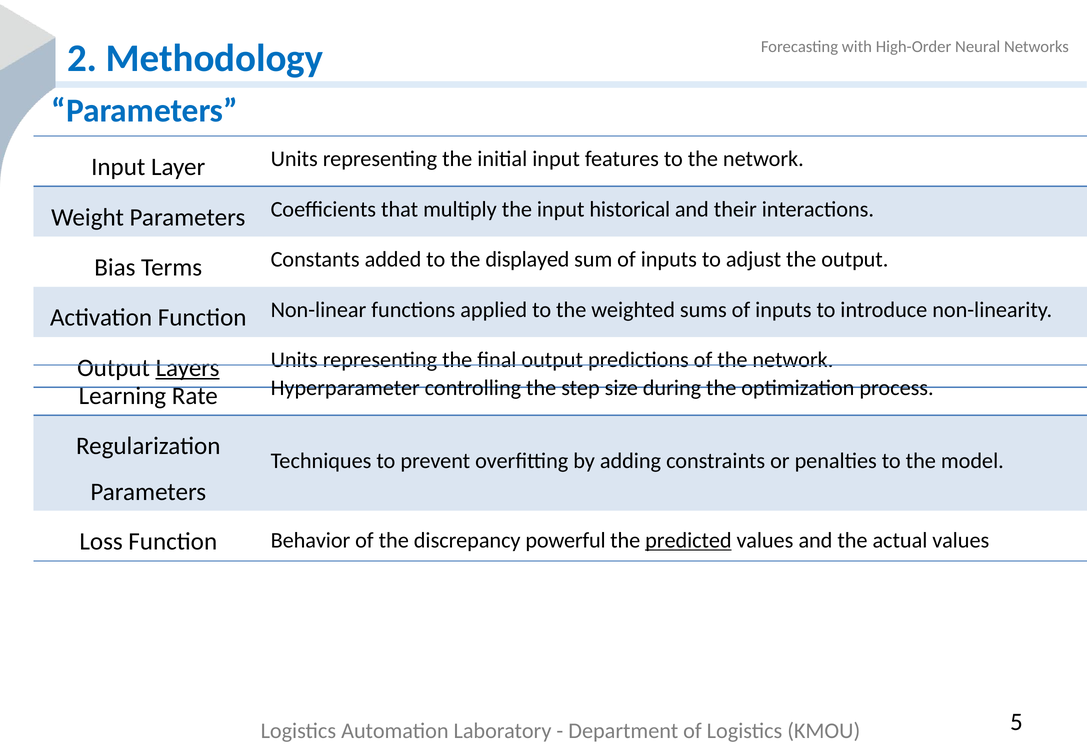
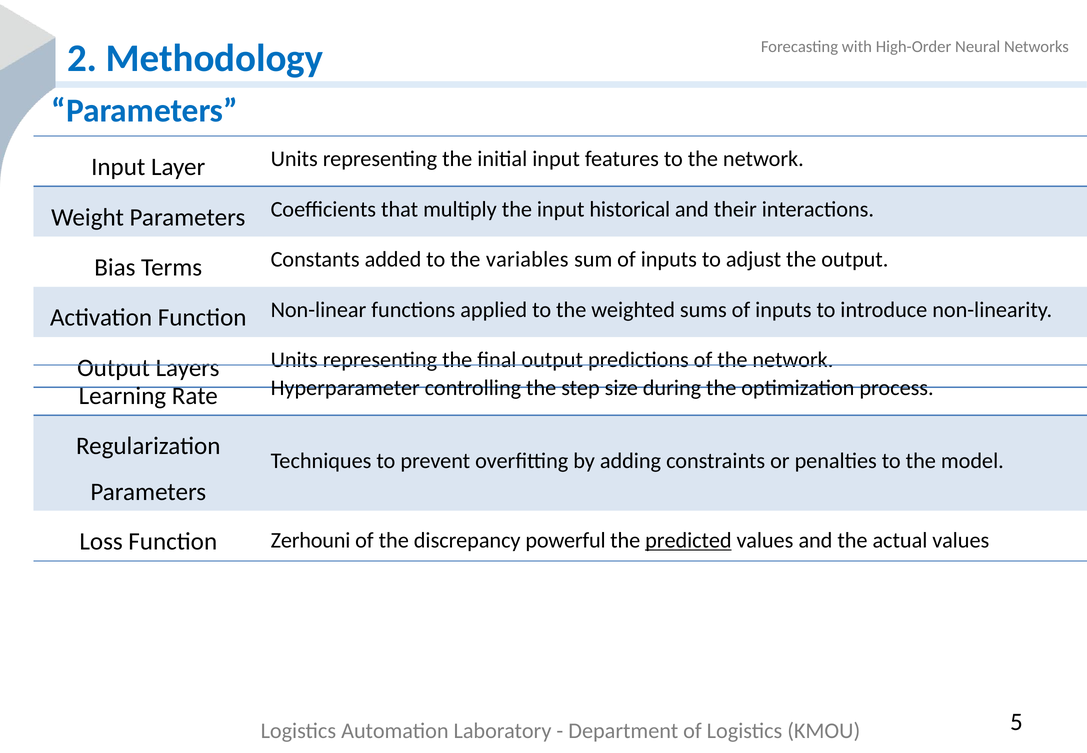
displayed: displayed -> variables (527, 259)
Layers underline: present -> none (188, 368)
Behavior: Behavior -> Zerhouni (311, 540)
